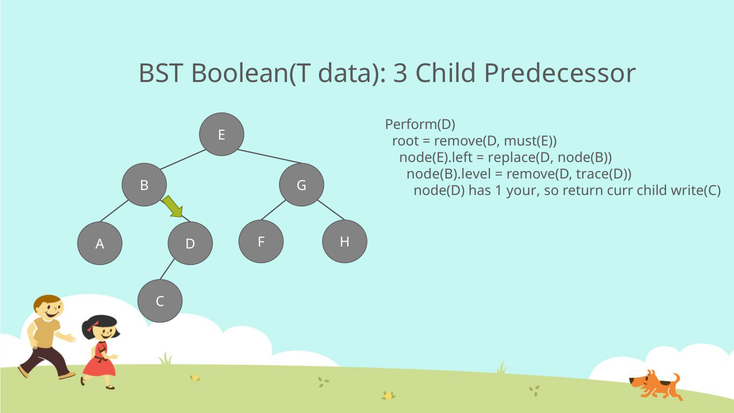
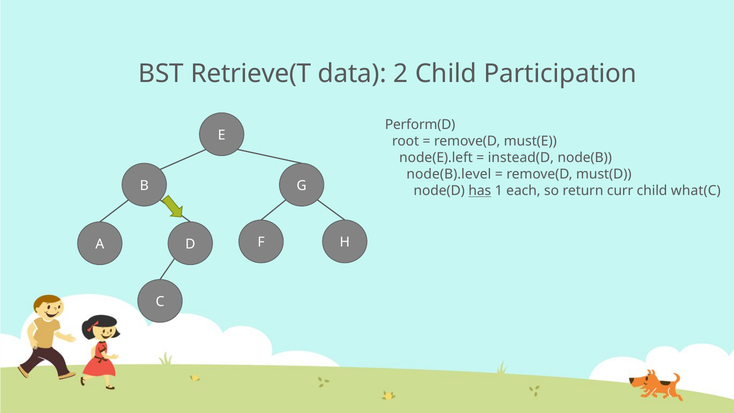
Boolean(T: Boolean(T -> Retrieve(T (251, 74)
3: 3 -> 2 (401, 74)
Predecessor: Predecessor -> Participation (560, 74)
replace(D: replace(D -> instead(D (521, 158)
trace(D: trace(D -> must(D (604, 174)
has underline: none -> present (480, 191)
your: your -> each (523, 191)
write(C: write(C -> what(C (696, 191)
